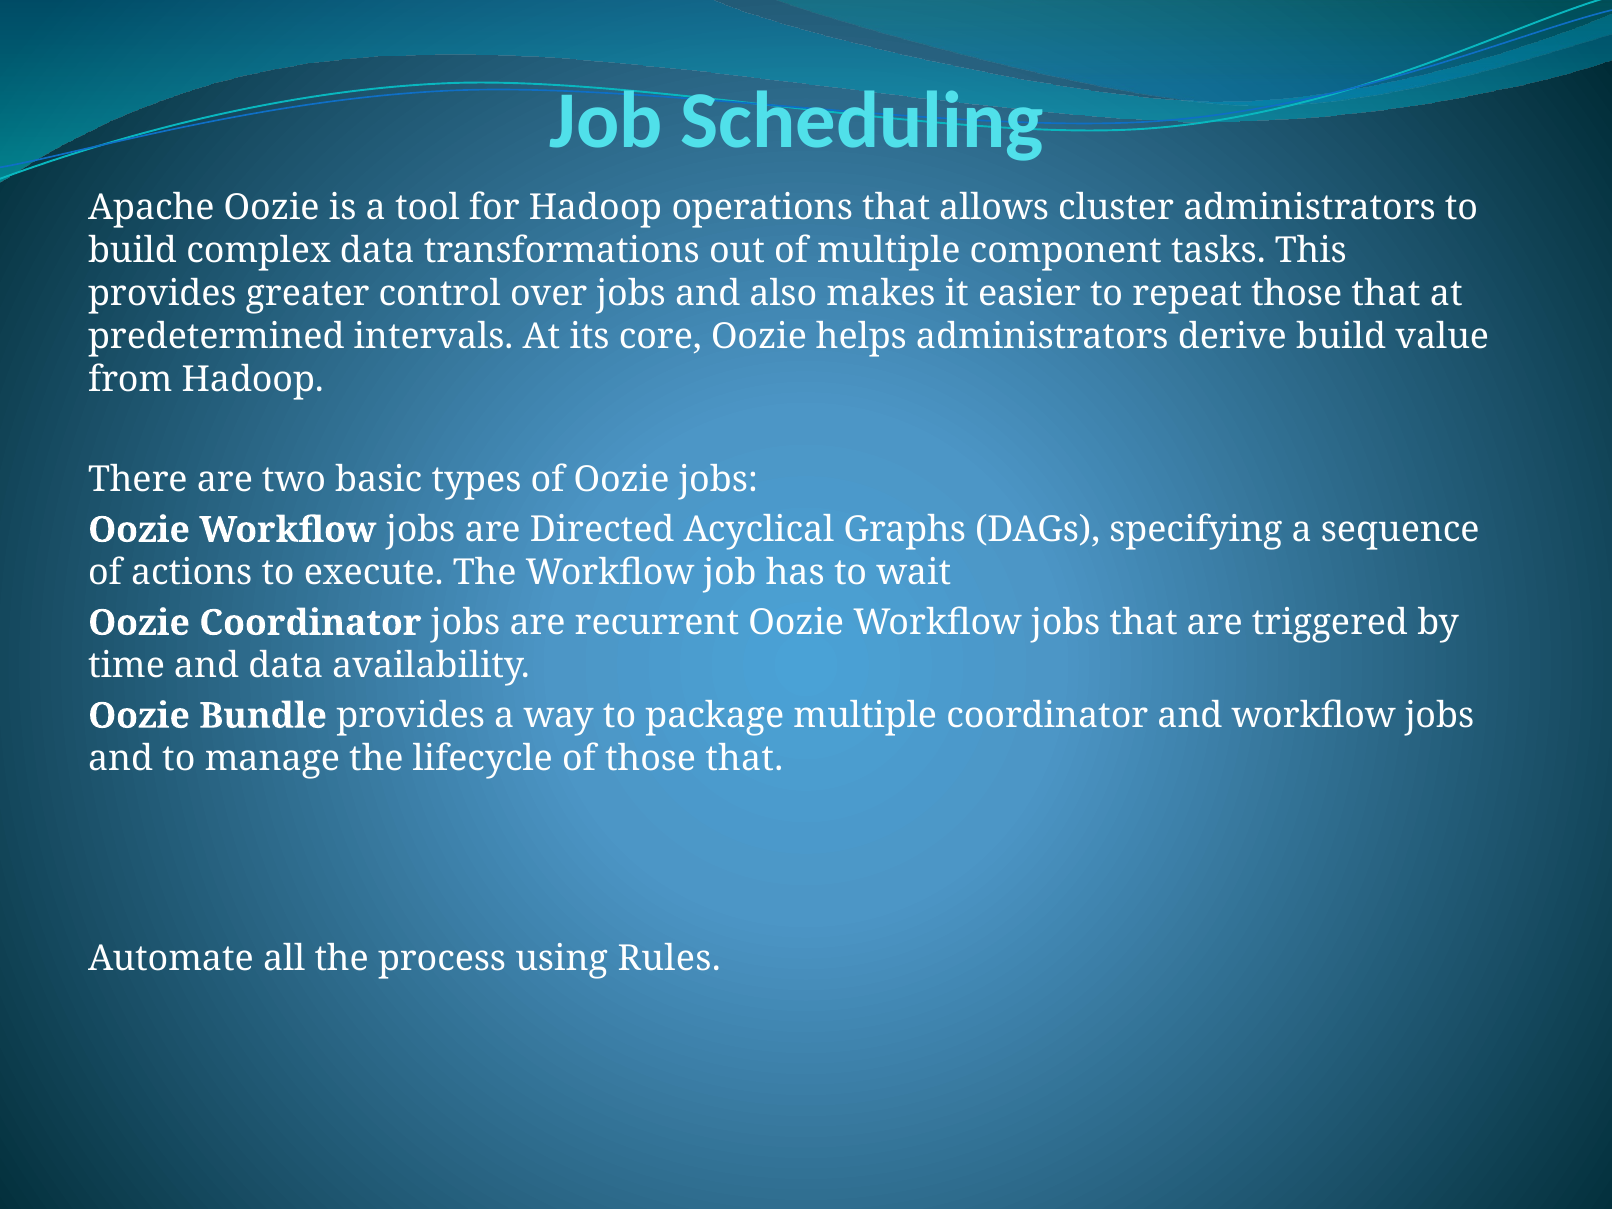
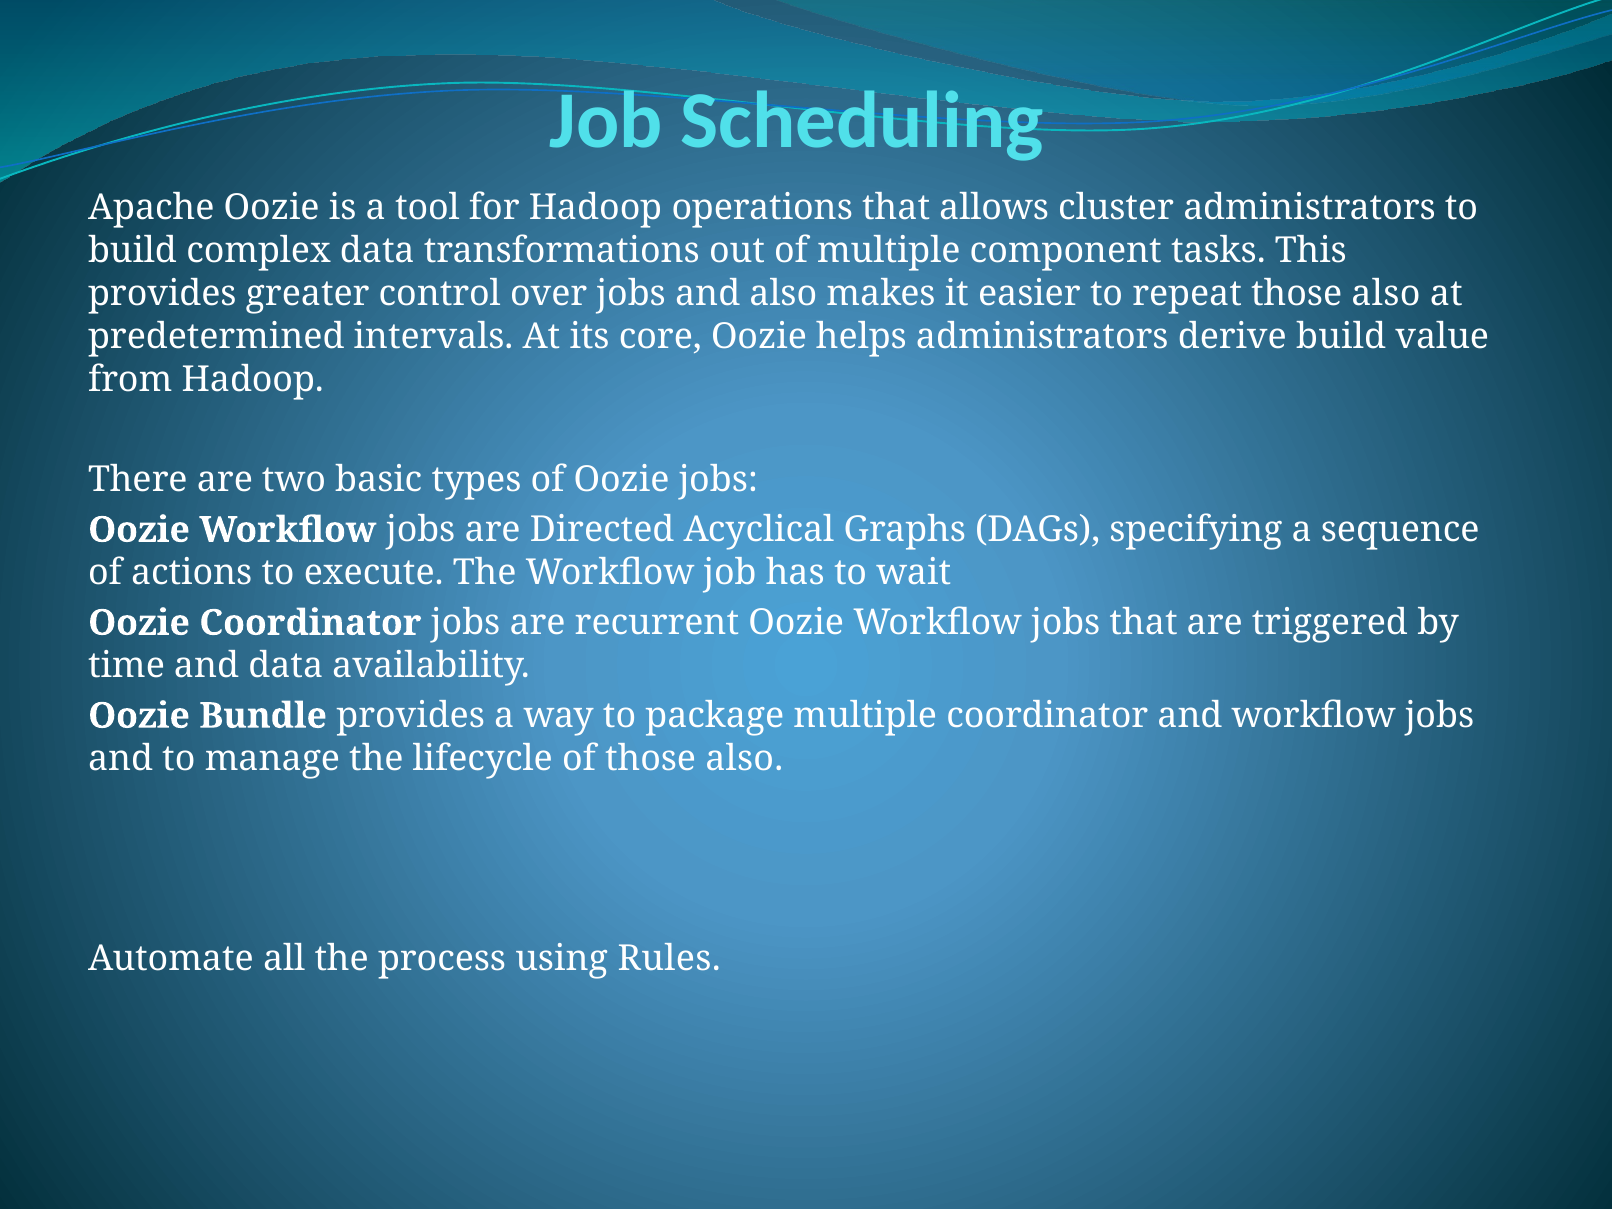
repeat those that: that -> also (1386, 294)
of those that: that -> also (744, 759)
